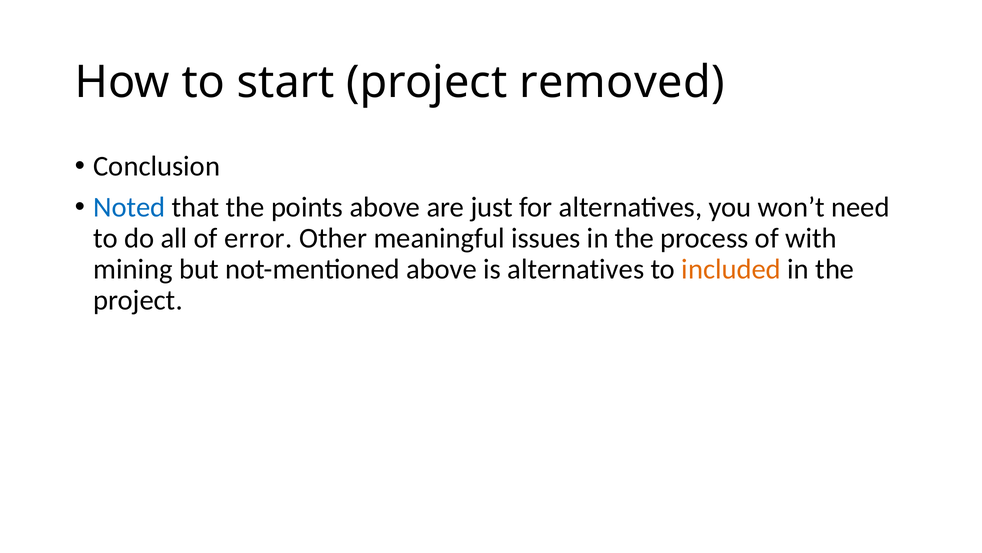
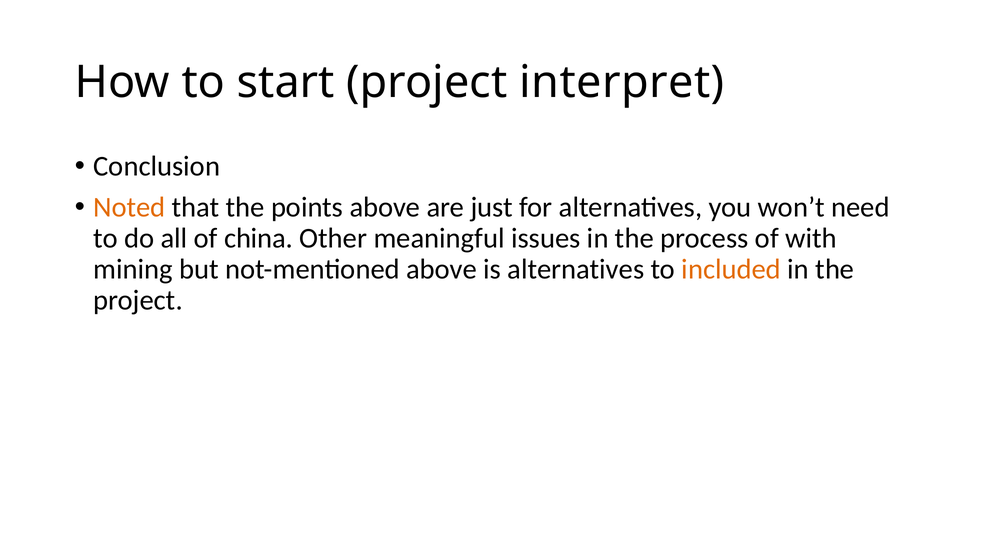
removed: removed -> interpret (622, 82)
Noted colour: blue -> orange (129, 207)
error: error -> china (259, 238)
